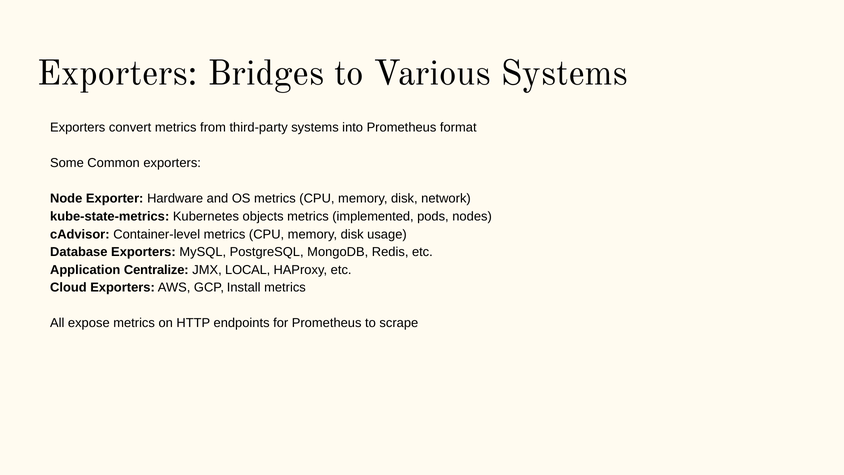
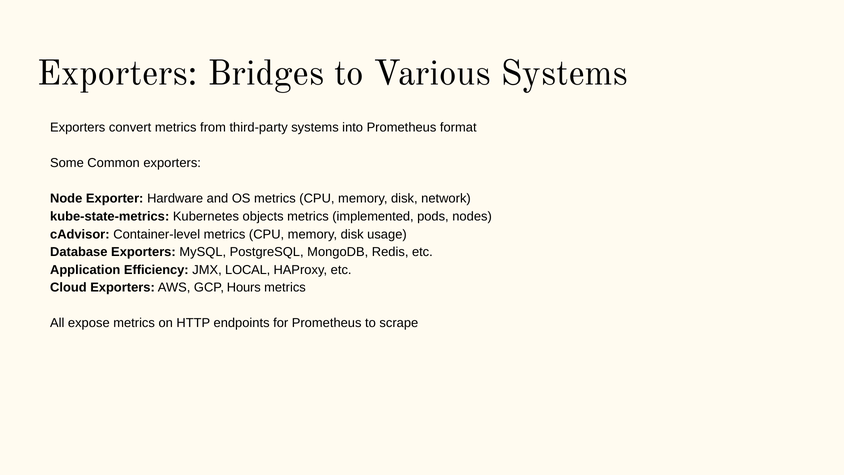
Centralize: Centralize -> Efficiency (156, 270)
Install: Install -> Hours (244, 288)
